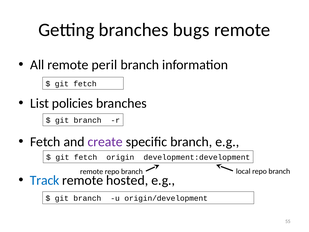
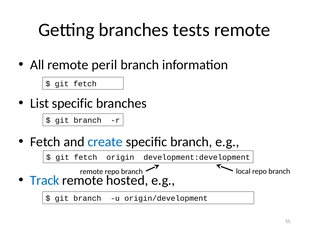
bugs: bugs -> tests (191, 30)
List policies: policies -> specific (72, 103)
create colour: purple -> blue (105, 142)
